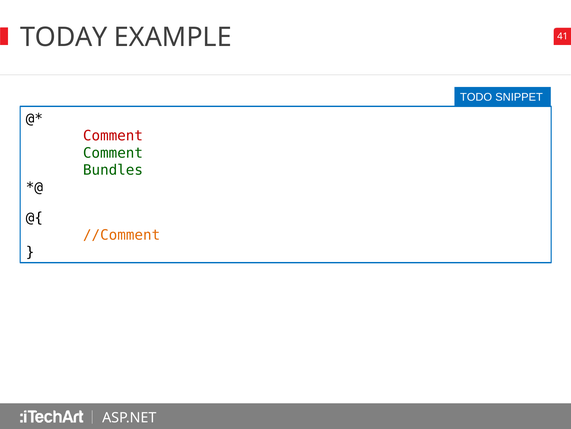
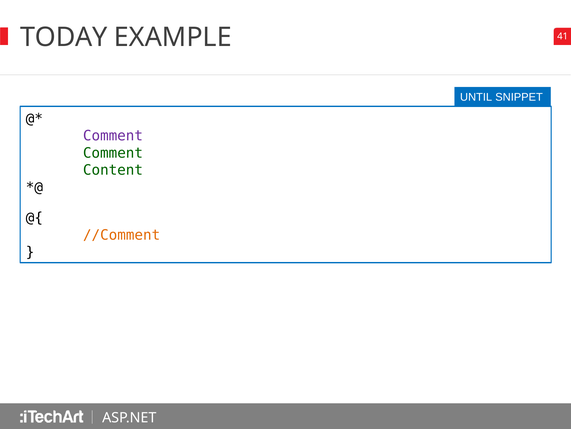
TODO: TODO -> UNTIL (476, 97)
Comment colour: red -> purple (113, 136)
Bundles: Bundles -> Content (113, 170)
